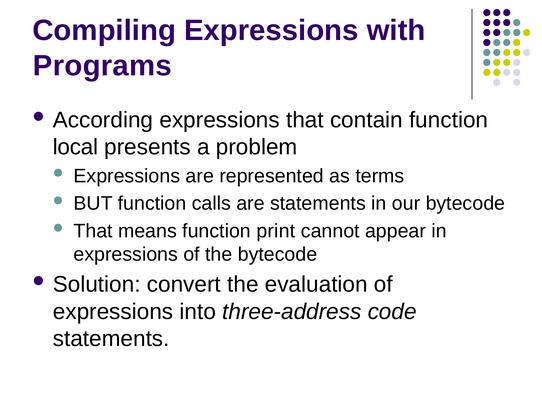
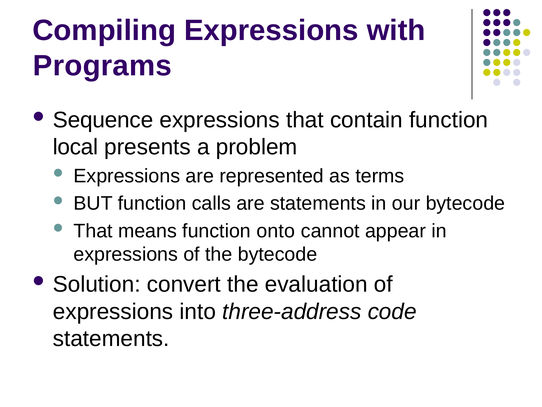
According: According -> Sequence (103, 120)
print: print -> onto (276, 231)
